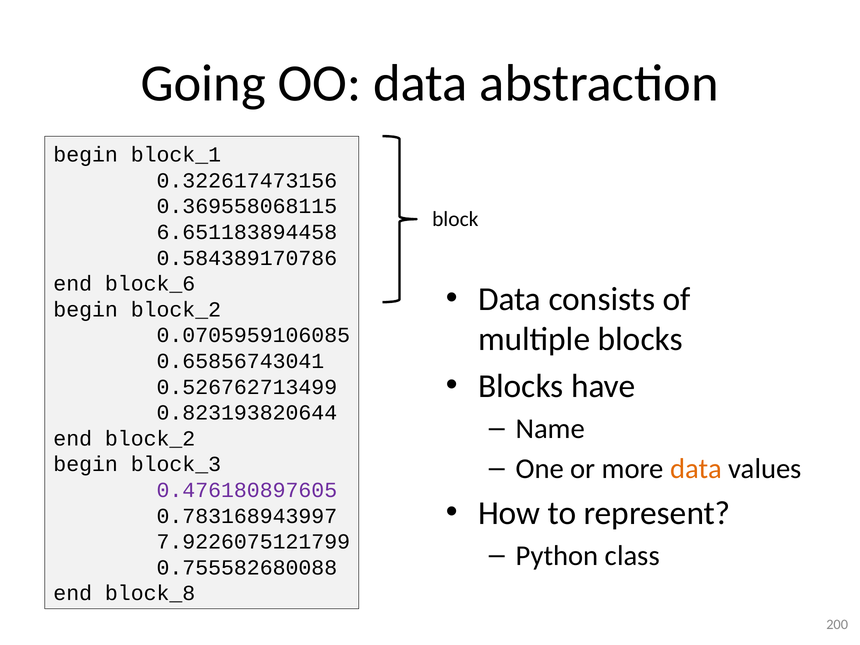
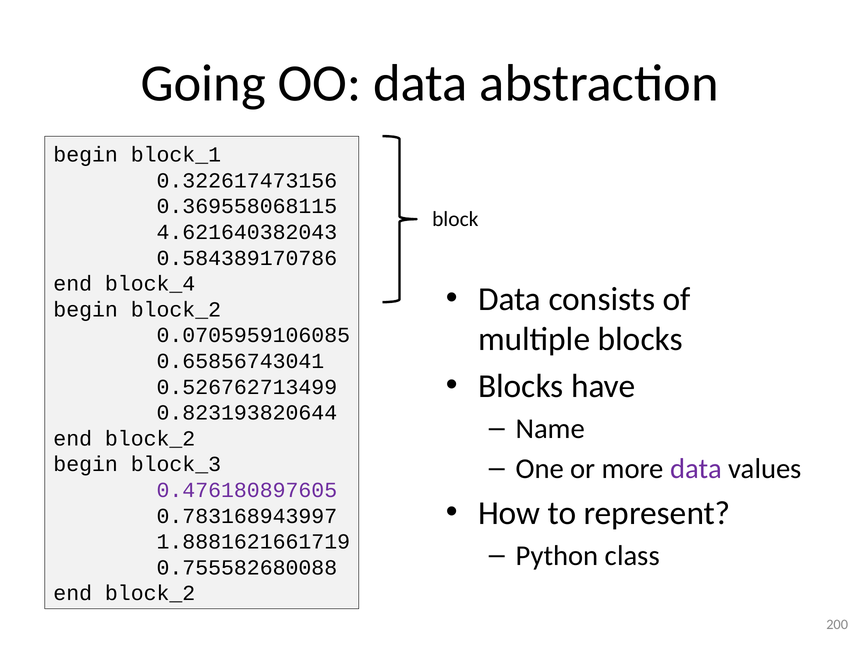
6.651183894458: 6.651183894458 -> 4.621640382043 (247, 232)
block_6: block_6 -> block_4 (150, 284)
data colour: orange -> purple (696, 469)
7.9226075121799: 7.9226075121799 -> 1.8881621661719 (253, 542)
block_8: block_8 -> block_2 (150, 593)
